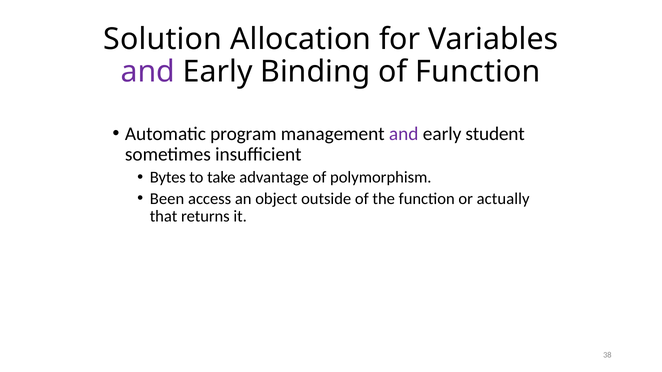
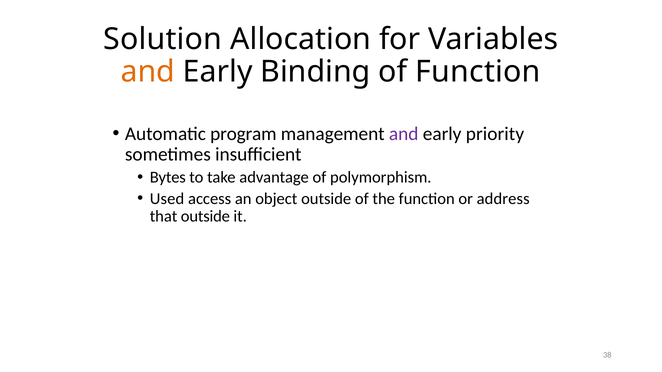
and colour: purple -> orange (148, 72)
student: student -> priority (495, 134)
Been: Been -> Used (167, 199)
actually: actually -> address (503, 199)
that returns: returns -> outside (205, 217)
